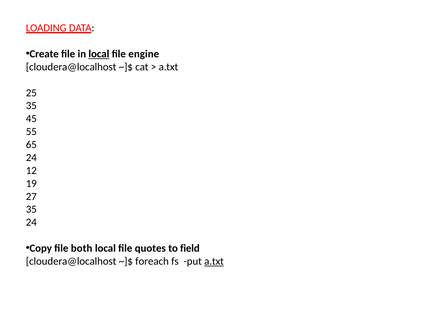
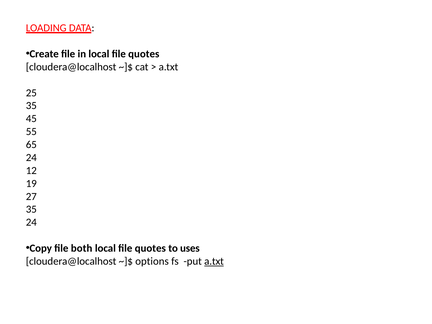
local underline: present -> none (99, 54)
engine: engine -> quotes (144, 54)
field: field -> uses (190, 248)
foreach: foreach -> options (152, 261)
